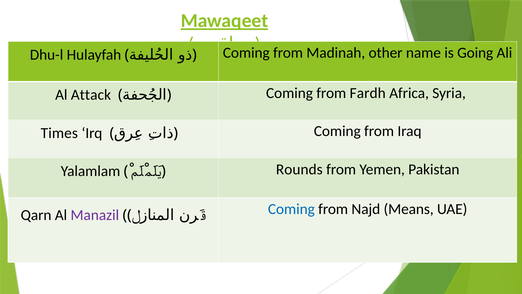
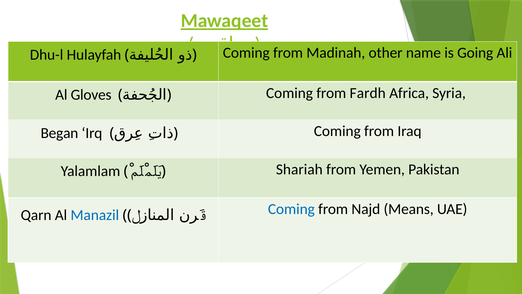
Attack: Attack -> Gloves (91, 95)
Times: Times -> Began (59, 133)
Rounds: Rounds -> Shariah (299, 169)
Manazil colour: purple -> blue (95, 215)
